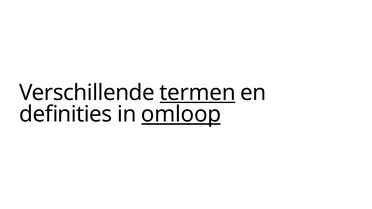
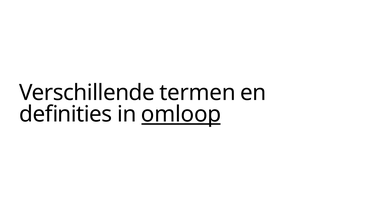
termen underline: present -> none (198, 93)
